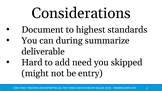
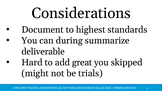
need: need -> great (82, 63)
entry: entry -> trials (90, 73)
